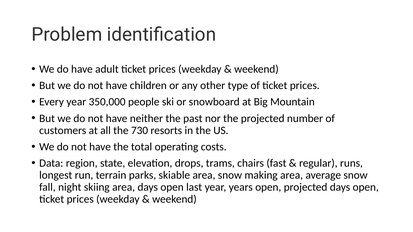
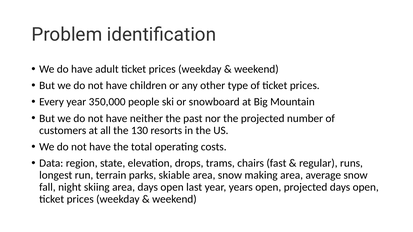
730: 730 -> 130 (140, 131)
